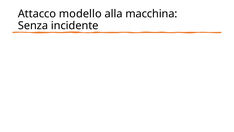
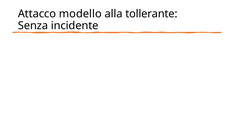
macchina: macchina -> tollerante (151, 14)
